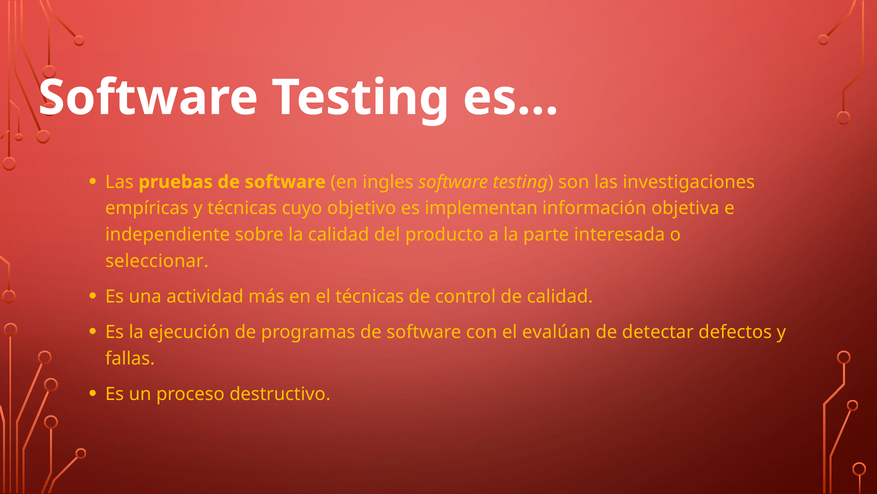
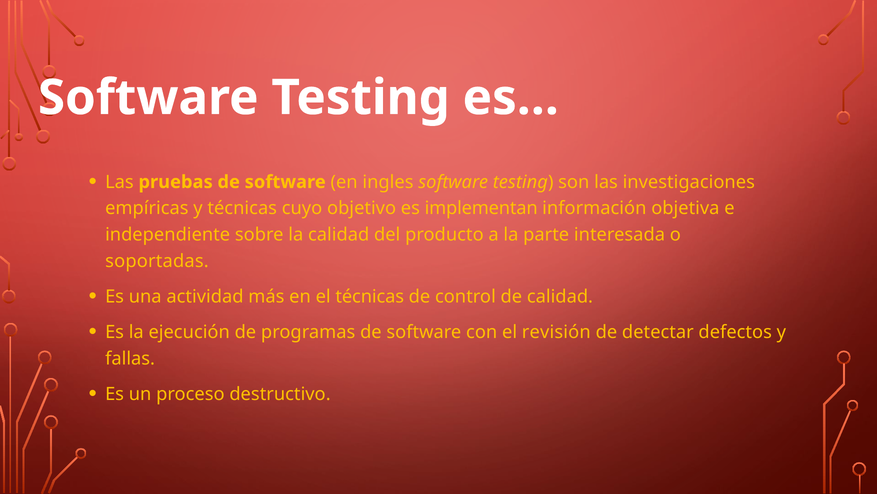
seleccionar: seleccionar -> soportadas (157, 261)
evalúan: evalúan -> revisión (556, 332)
